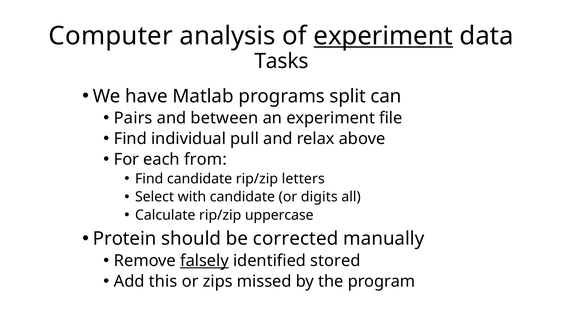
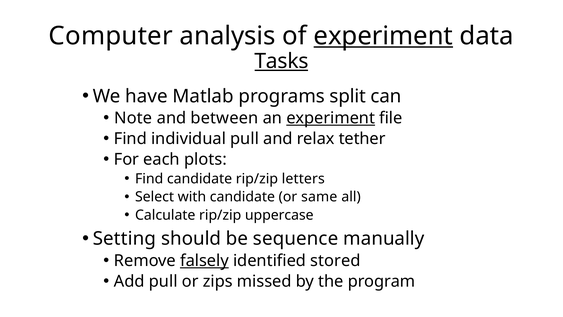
Tasks underline: none -> present (282, 61)
Pairs: Pairs -> Note (133, 118)
experiment underline: none -> present (331, 118)
above: above -> tether (362, 139)
from: from -> plots (206, 159)
digits: digits -> same (319, 197)
Protein: Protein -> Setting (124, 238)
corrected: corrected -> sequence (296, 238)
Add this: this -> pull (163, 281)
